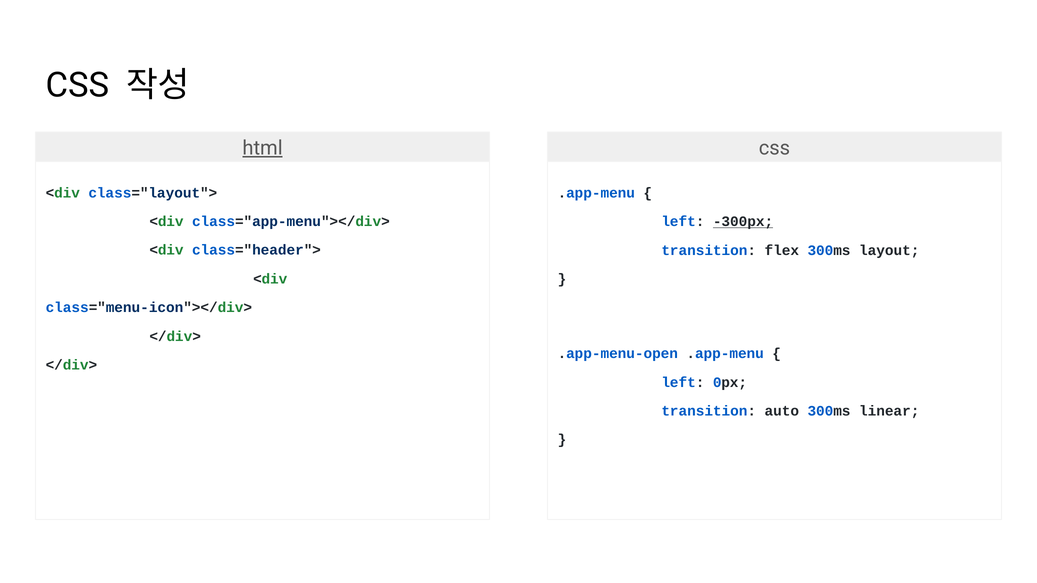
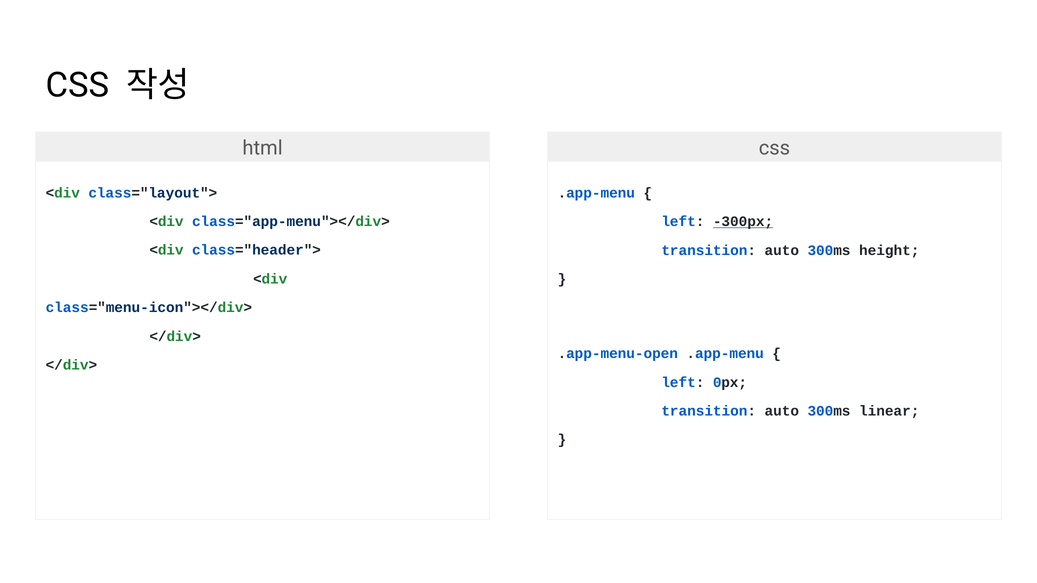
html underline: present -> none (263, 148)
flex: flex -> auto (782, 250)
layout: layout -> height (889, 250)
